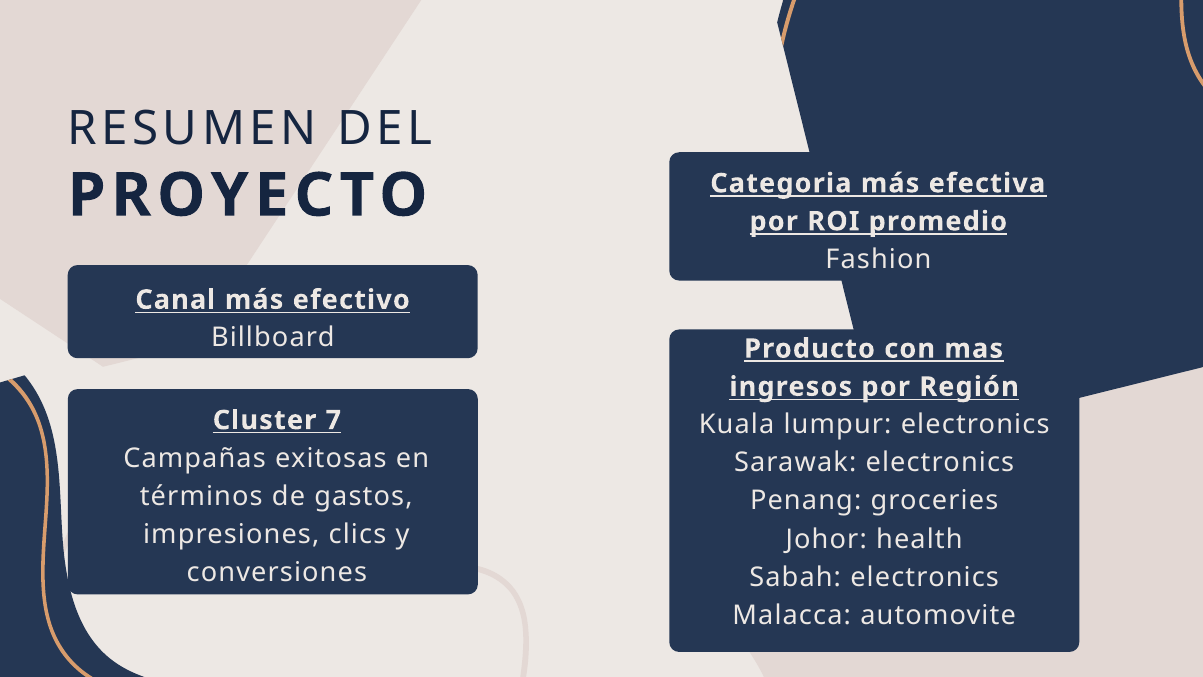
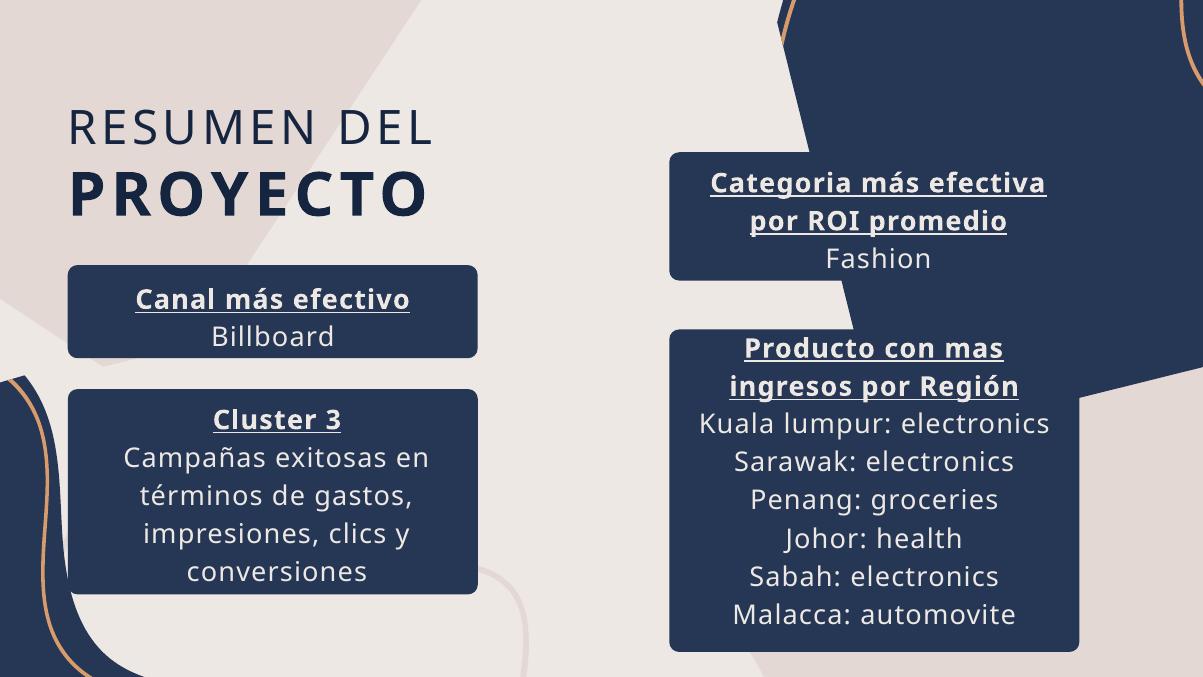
7: 7 -> 3 (333, 420)
